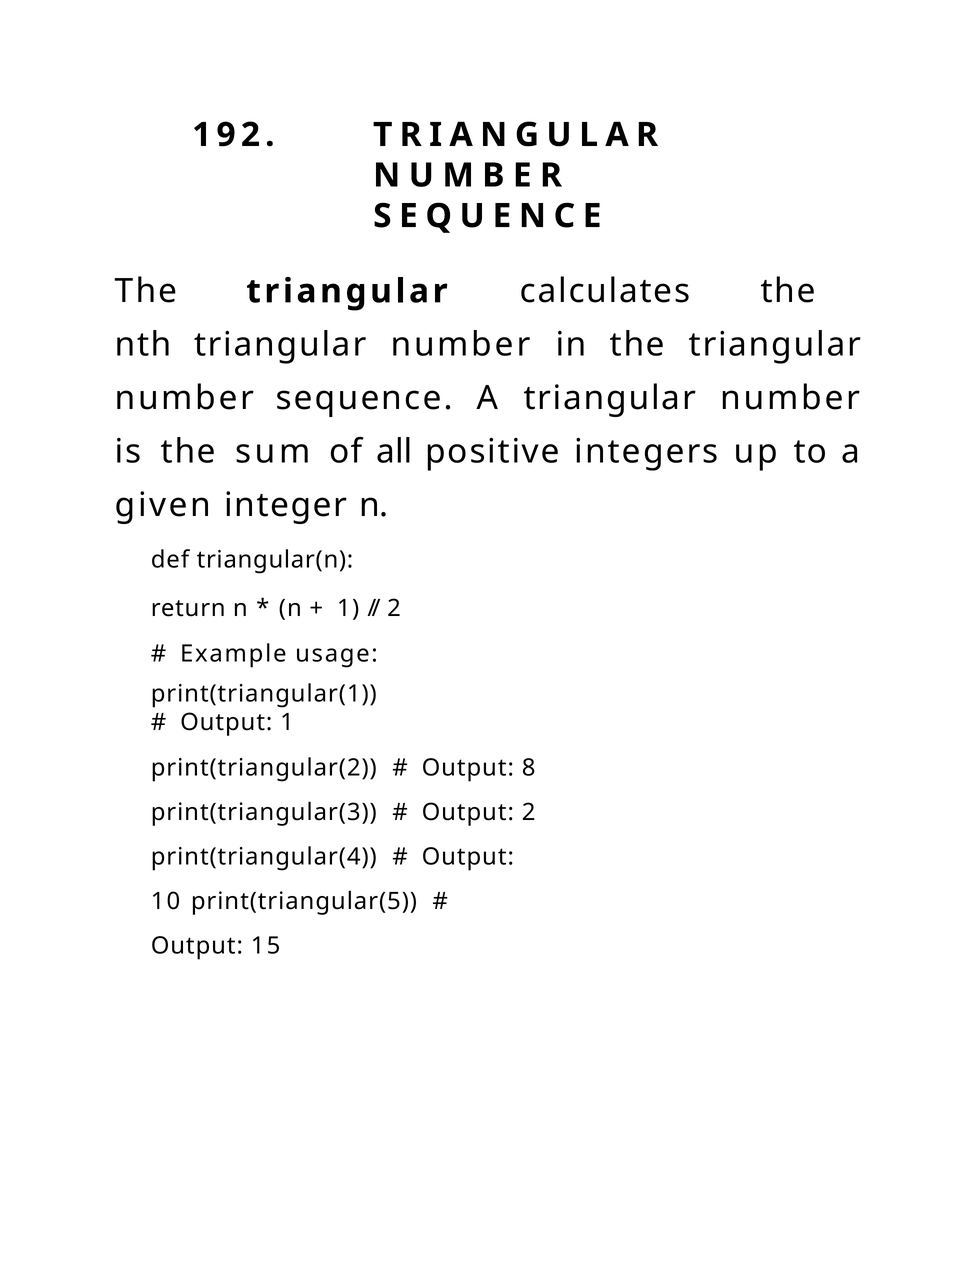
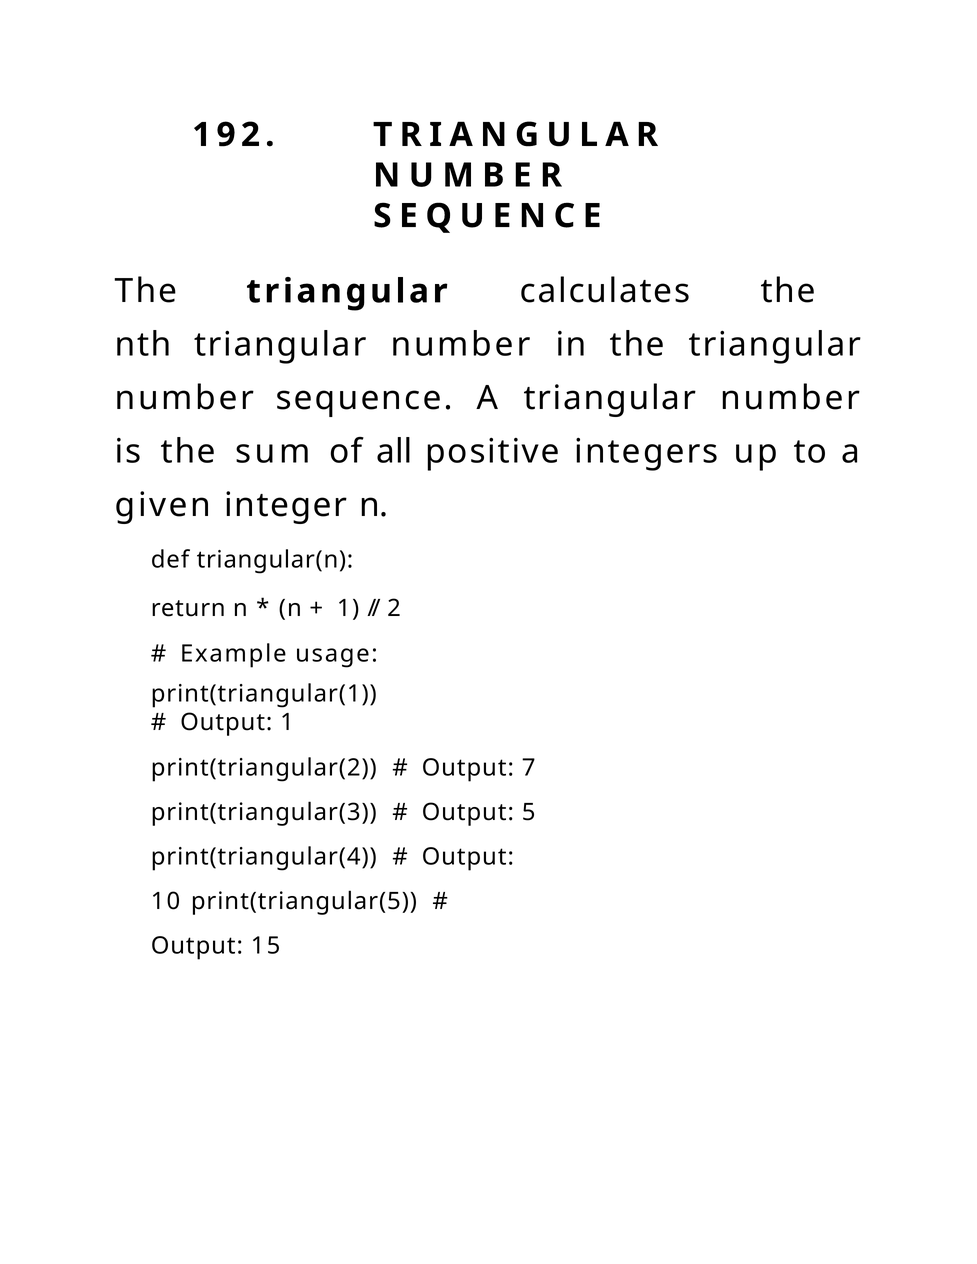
8: 8 -> 7 (529, 768)
Output 2: 2 -> 5 (529, 813)
